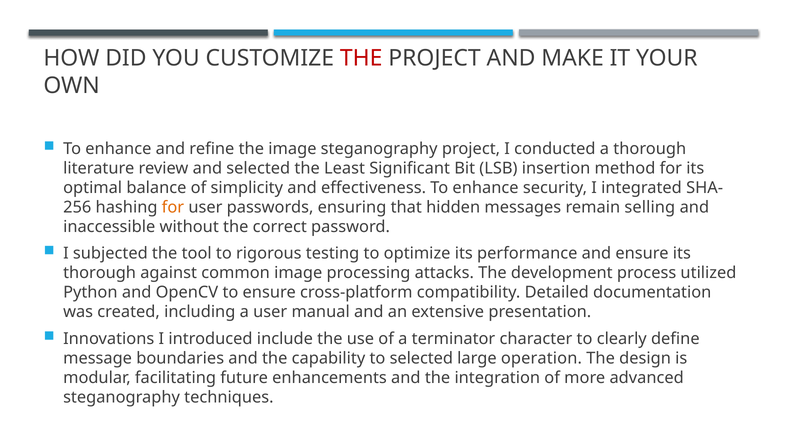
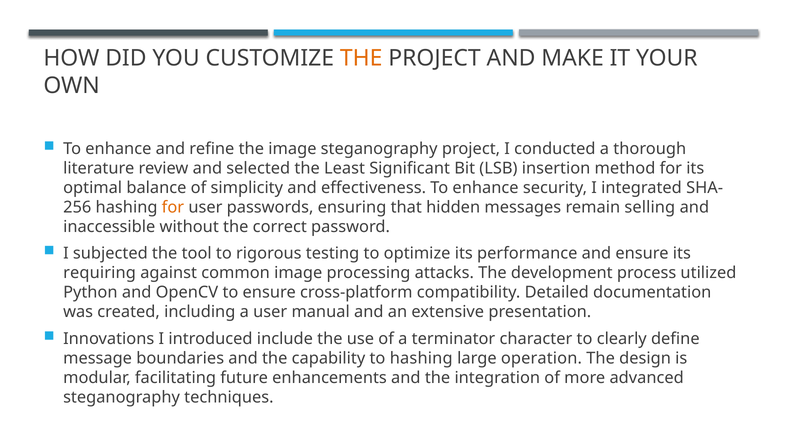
THE colour: red -> orange (361, 58)
thorough: thorough -> requiring (100, 273)
to selected: selected -> hashing (421, 358)
